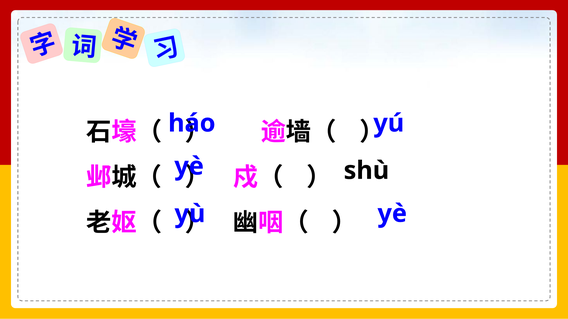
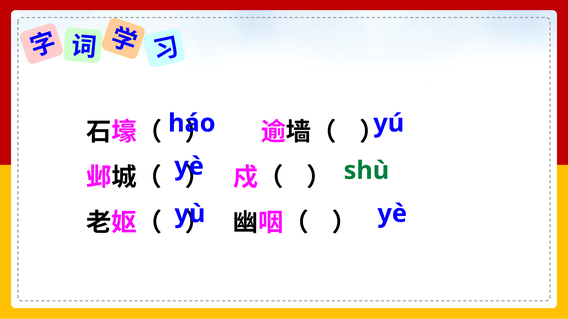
shù colour: black -> green (366, 171)
